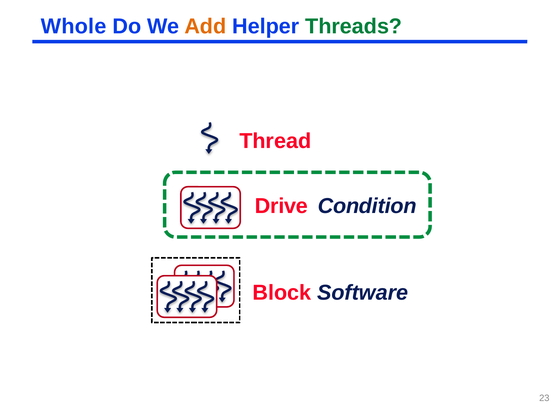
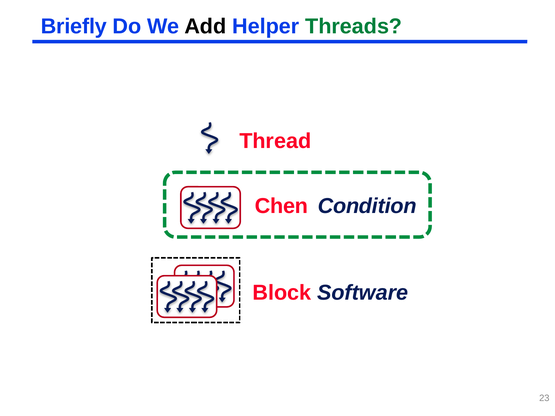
Whole: Whole -> Briefly (74, 26)
Add colour: orange -> black (205, 26)
Drive: Drive -> Chen (281, 206)
